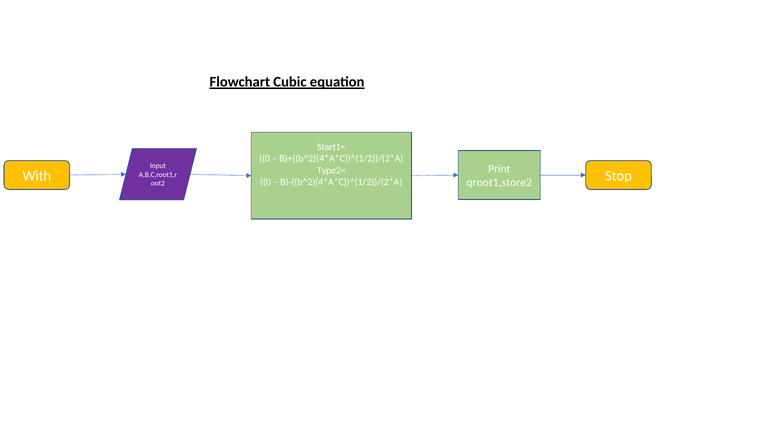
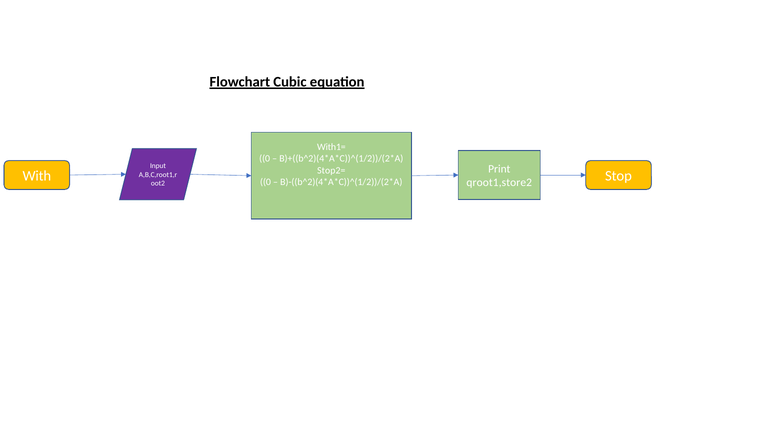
Start1=: Start1= -> With1= (331, 147)
Type2=: Type2= -> Stop2= (331, 171)
